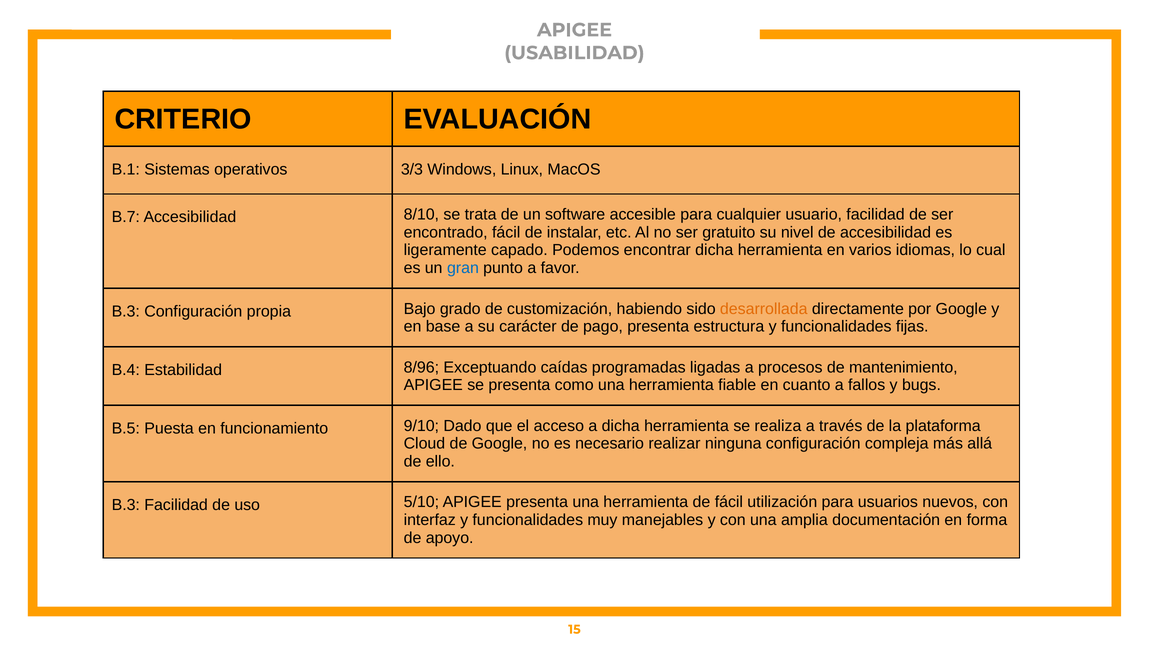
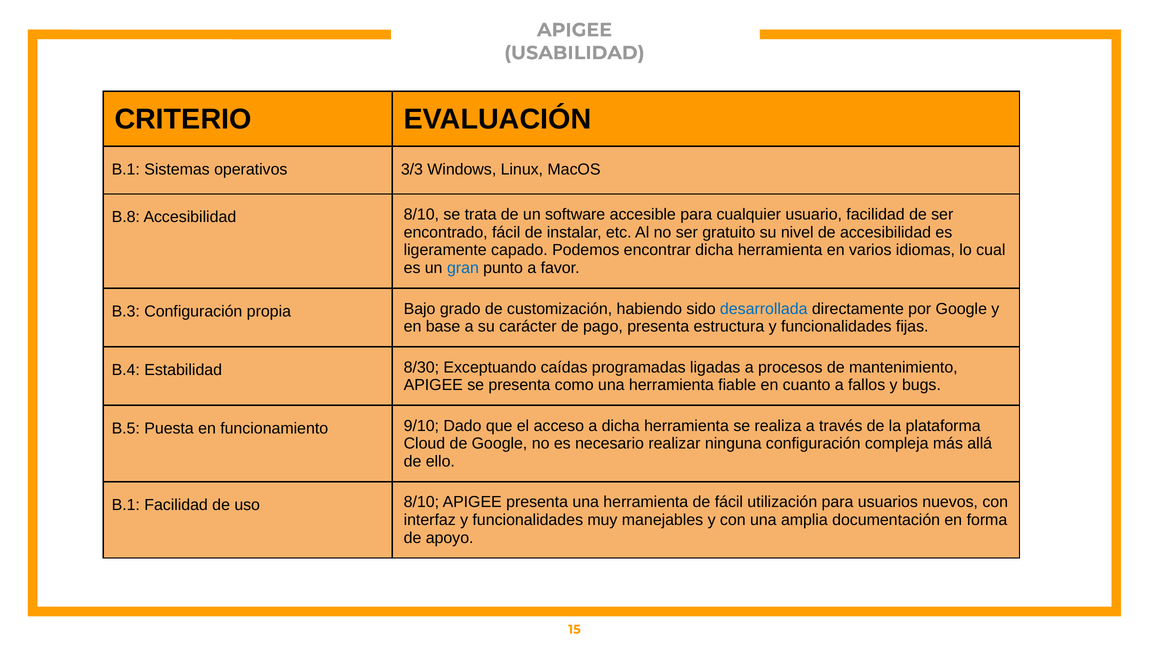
B.7: B.7 -> B.8 (126, 217)
desarrollada colour: orange -> blue (764, 309)
8/96: 8/96 -> 8/30 (421, 367)
B.3: B.3 -> B.1 (126, 505)
uso 5/10: 5/10 -> 8/10 (421, 502)
